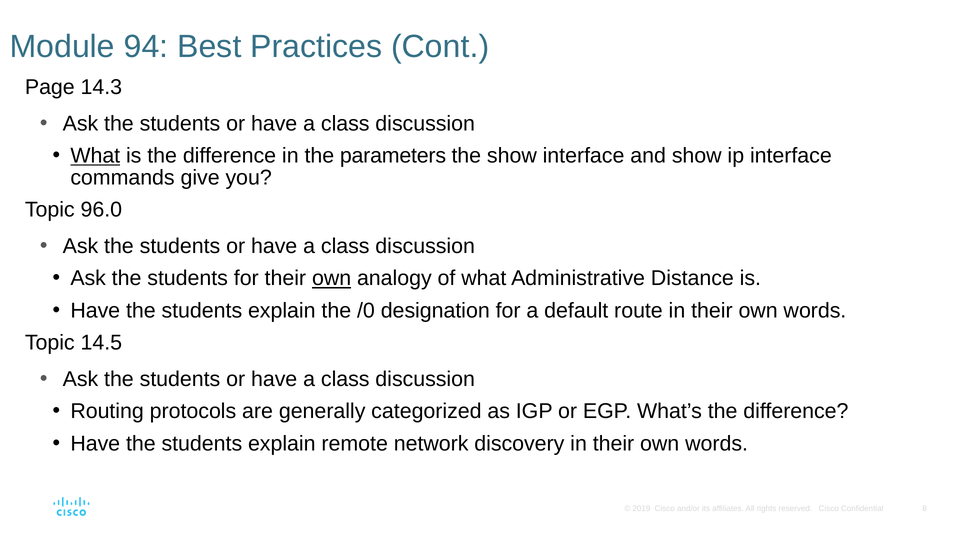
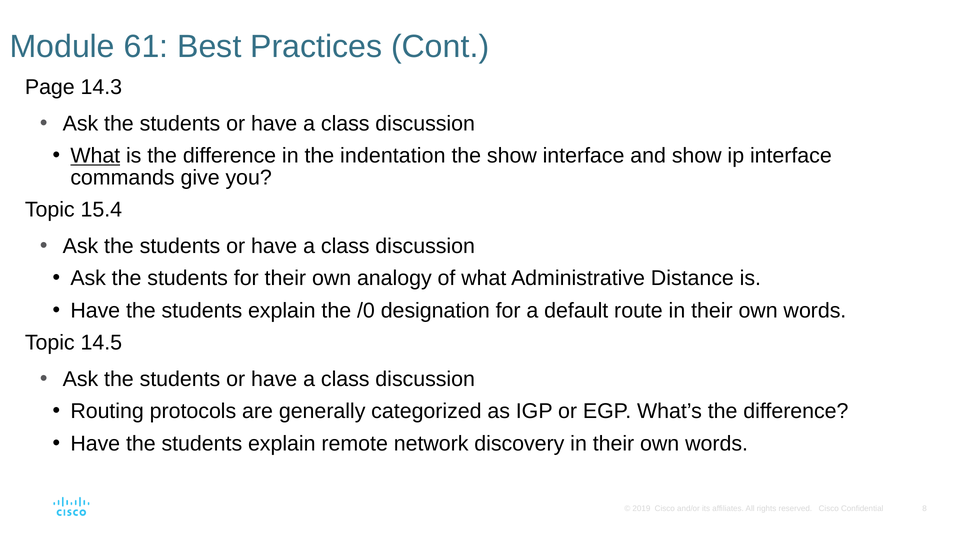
94: 94 -> 61 (146, 46)
parameters: parameters -> indentation (393, 156)
96.0: 96.0 -> 15.4 (101, 210)
own underline: present -> none (332, 278)
